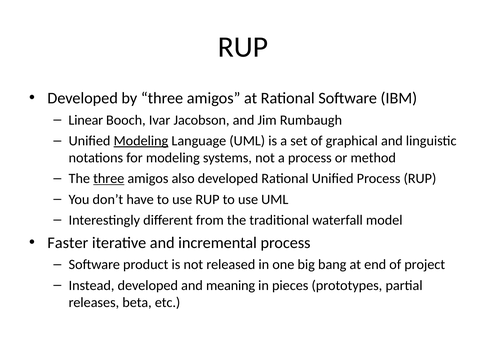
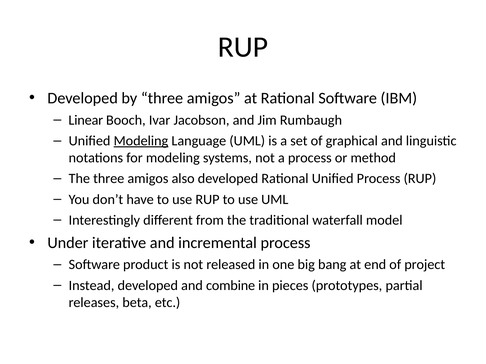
three underline: present -> none (109, 179)
Faster: Faster -> Under (68, 243)
meaning: meaning -> combine (231, 286)
